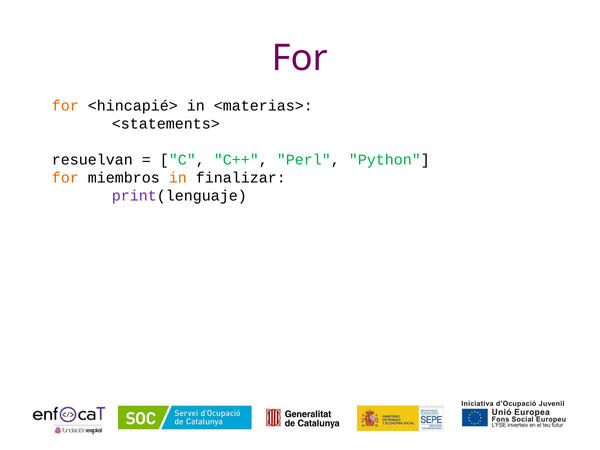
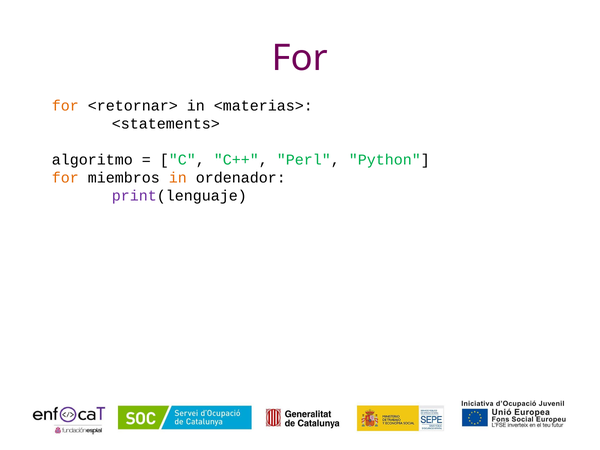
<hincapié>: <hincapié> -> <retornar> (133, 106)
resuelvan: resuelvan -> algoritmo (92, 160)
finalizar: finalizar -> ordenador (241, 178)
